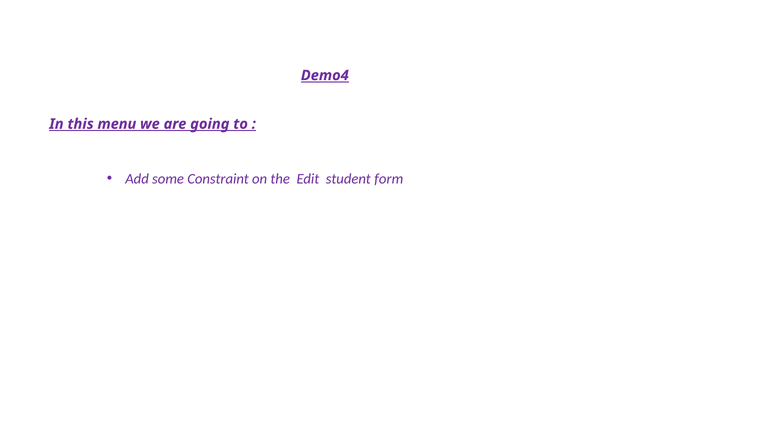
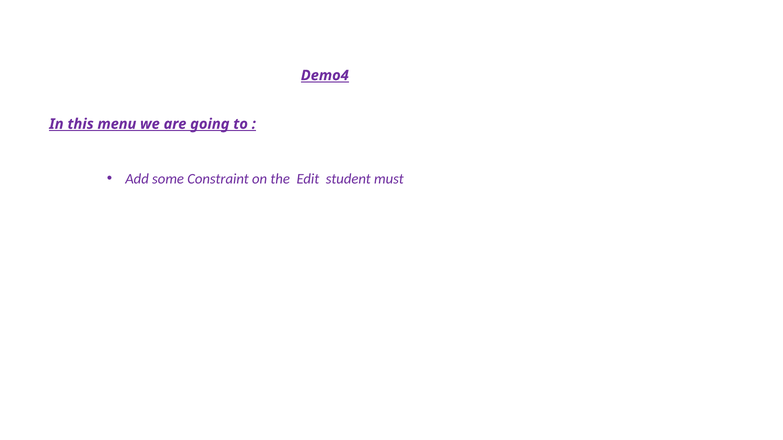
form: form -> must (389, 179)
